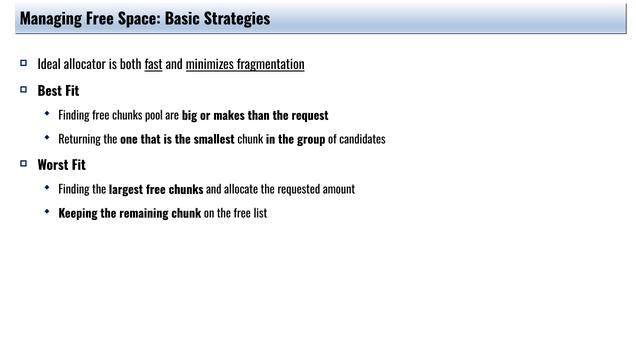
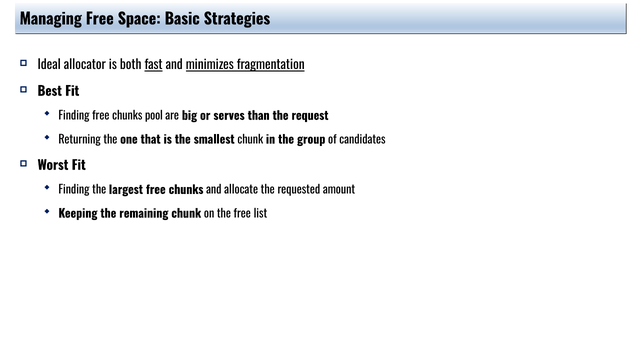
makes: makes -> serves (229, 116)
